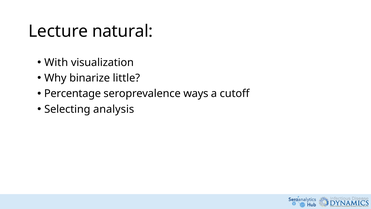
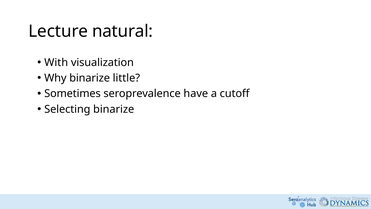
Percentage: Percentage -> Sometimes (72, 93)
ways: ways -> have (196, 93)
Selecting analysis: analysis -> binarize (114, 109)
